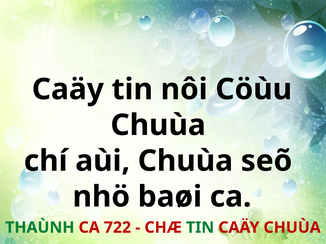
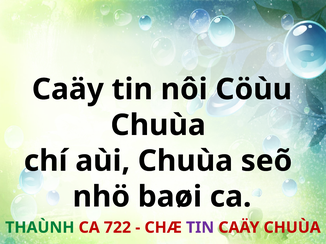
TIN colour: green -> purple (200, 228)
